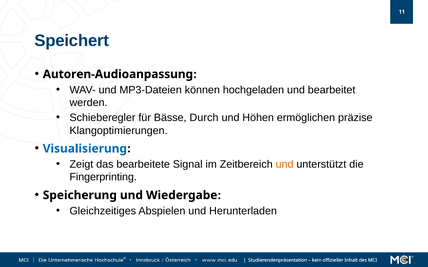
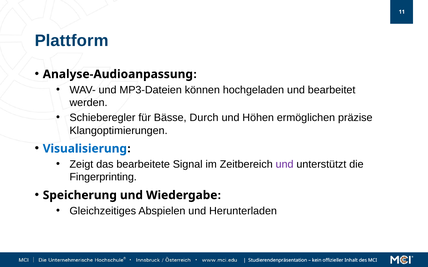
Speichert: Speichert -> Plattform (72, 41)
Autoren-Audioanpassung: Autoren-Audioanpassung -> Analyse-Audioanpassung (118, 74)
und colour: orange -> purple (285, 165)
